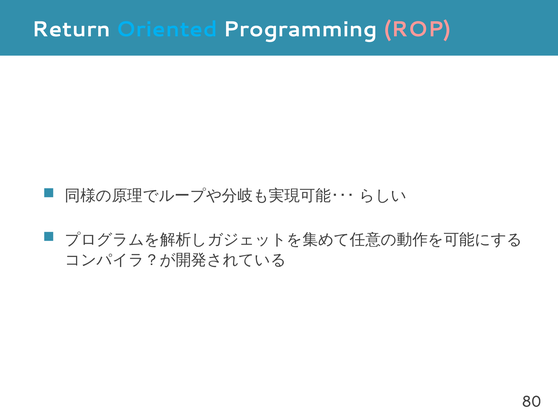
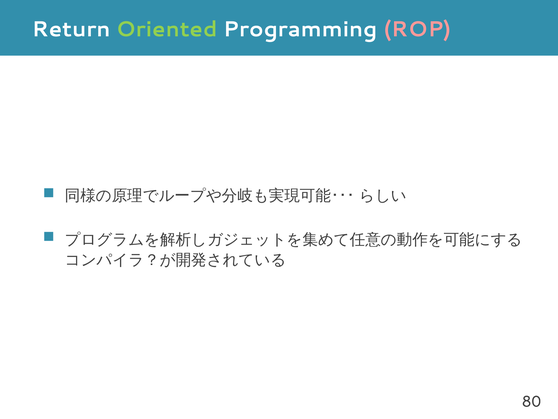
Oriented colour: light blue -> light green (167, 29)
